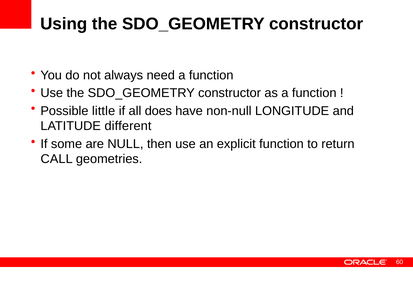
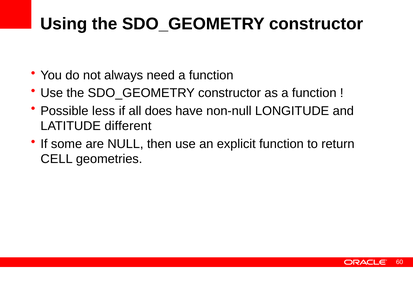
little: little -> less (104, 111)
CALL: CALL -> CELL (57, 159)
